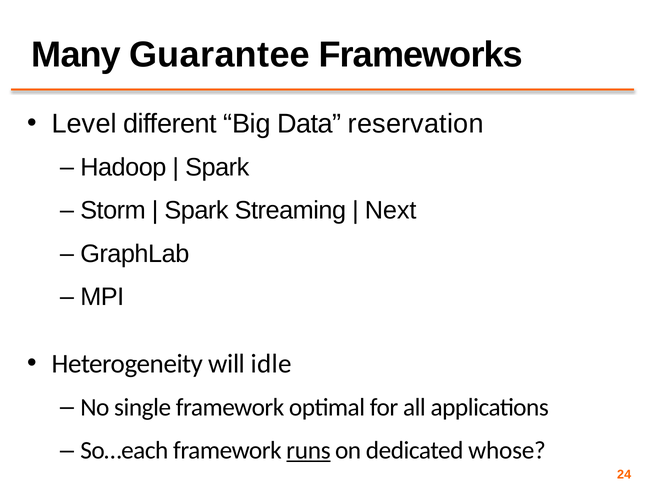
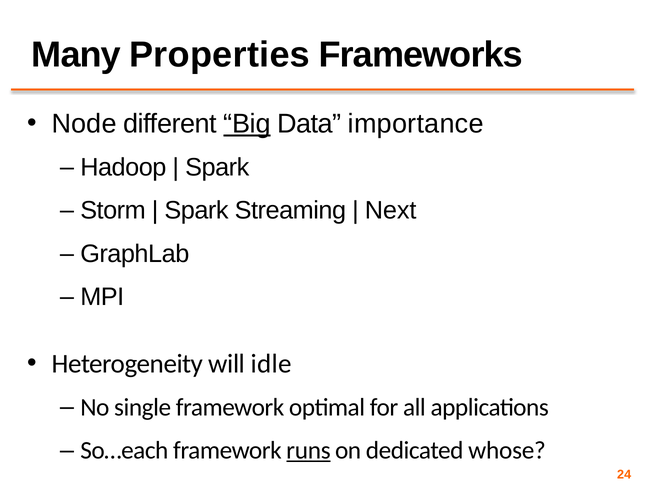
Guarantee: Guarantee -> Properties (220, 55)
Level: Level -> Node (84, 124)
Big underline: none -> present (247, 124)
reservation: reservation -> importance (416, 124)
